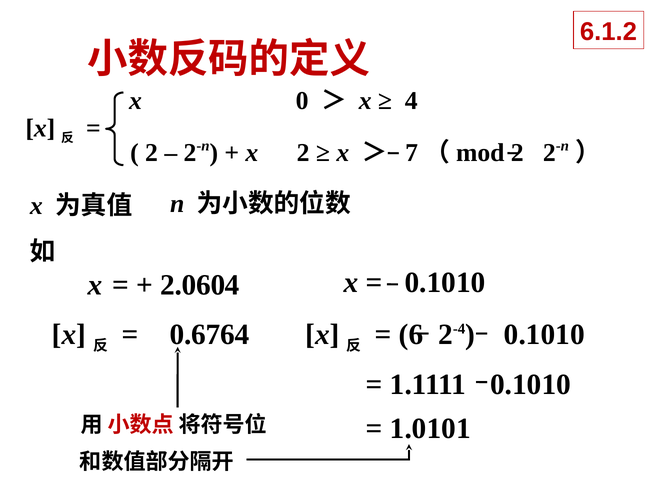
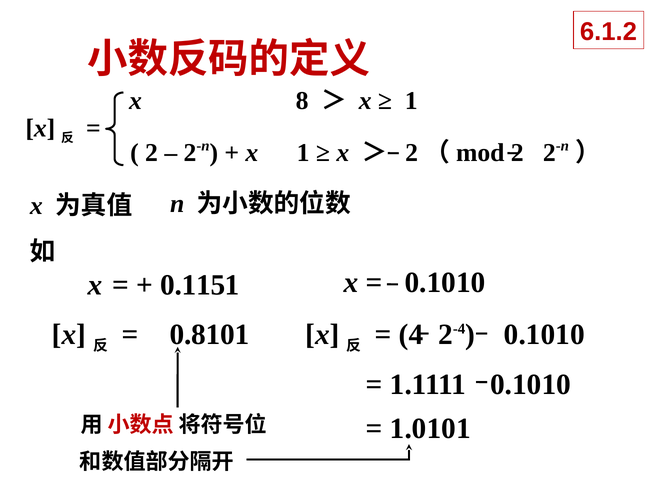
0: 0 -> 8 (302, 101)
4: 4 -> 1 (411, 101)
x 2: 2 -> 1 (303, 153)
7: 7 -> 2 (412, 153)
2.0604: 2.0604 -> 0.1151 (200, 285)
0.6764: 0.6764 -> 0.8101 (210, 334)
6: 6 -> 4 (411, 334)
